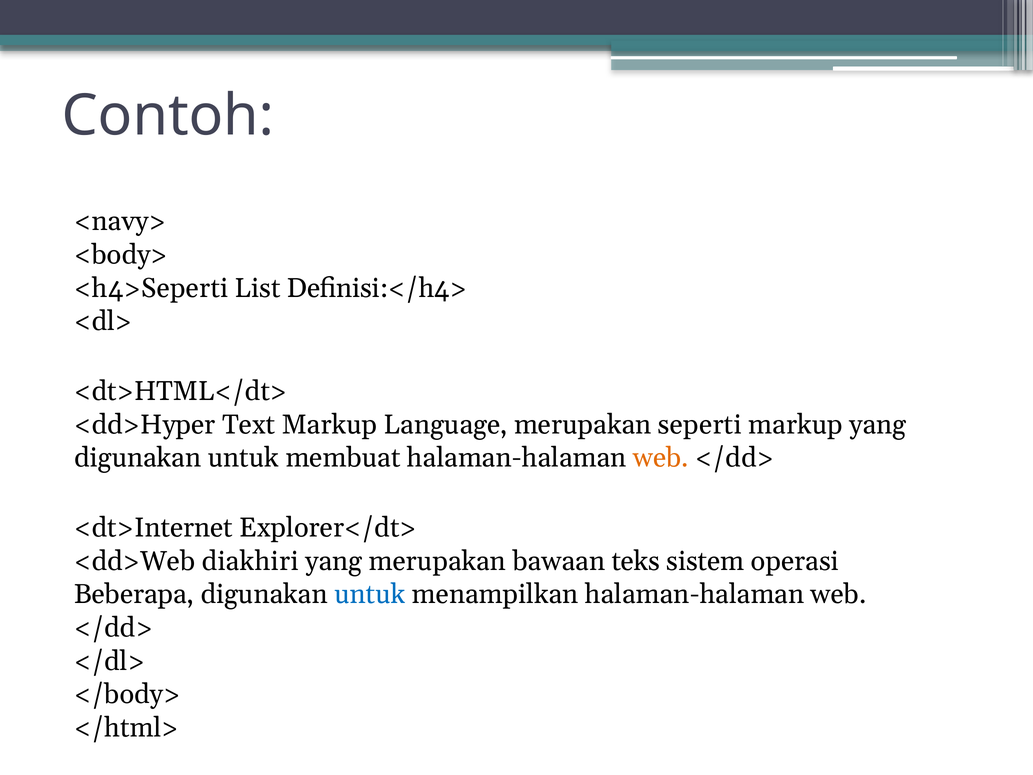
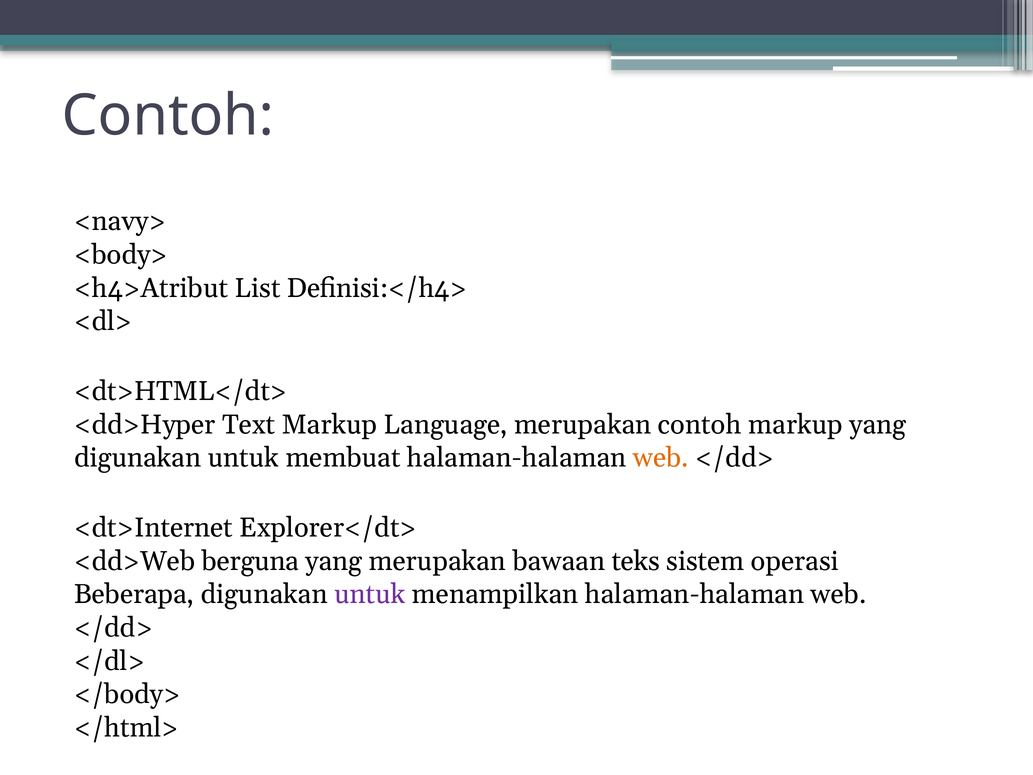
<h4>Seperti: <h4>Seperti -> <h4>Atribut (151, 288)
merupakan seperti: seperti -> contoh (700, 424)
diakhiri: diakhiri -> berguna (250, 561)
untuk colour: blue -> purple (370, 594)
